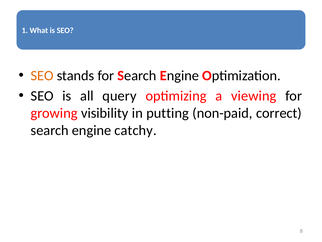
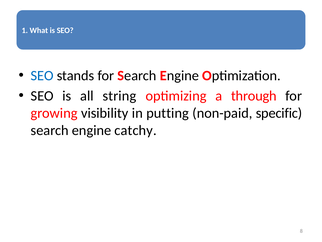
SEO colour: orange -> blue (42, 76)
query: query -> string (120, 96)
viewing: viewing -> through (254, 96)
correct: correct -> specific (279, 113)
